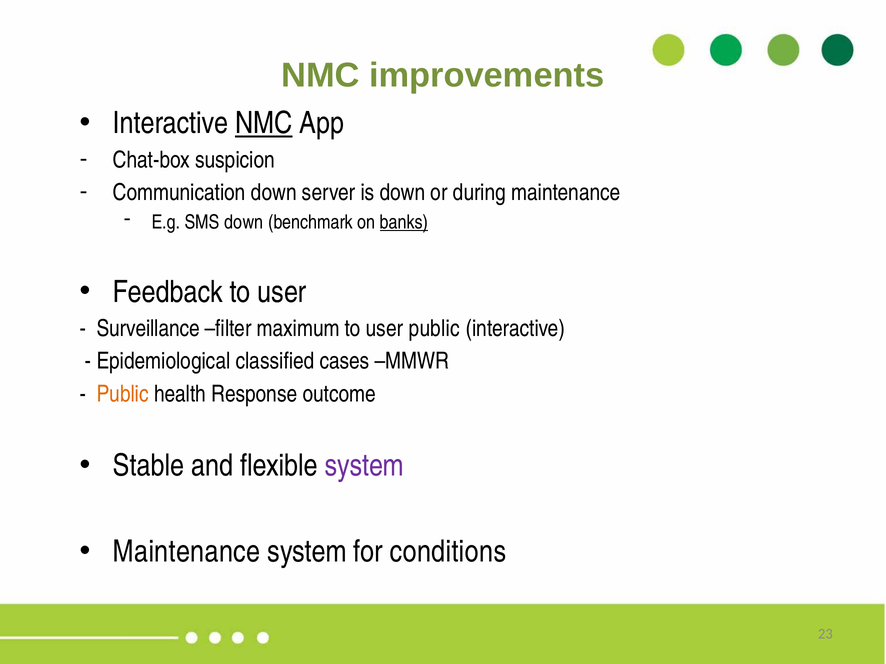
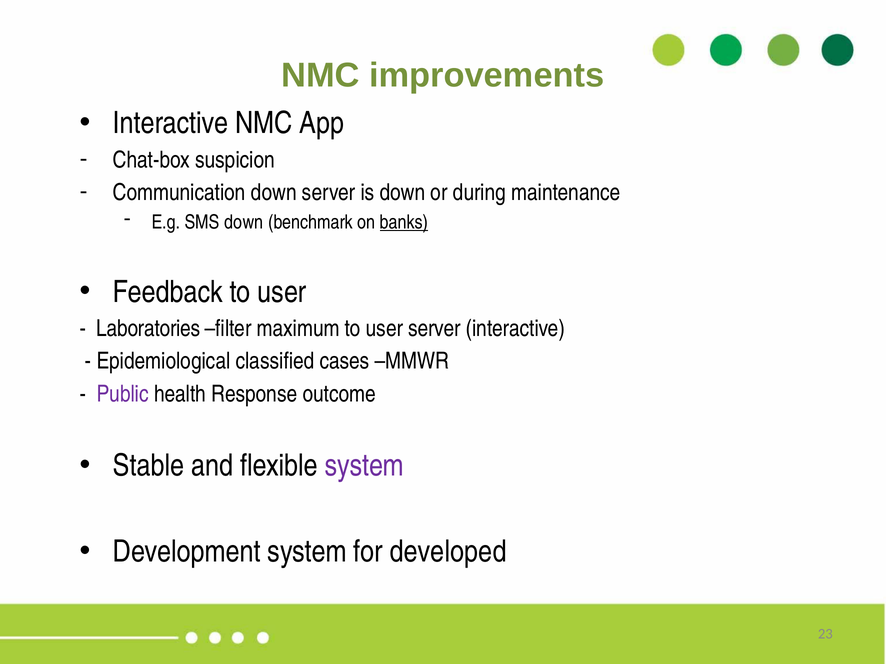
NMC underline: present -> none (264, 123)
Surveillance: Surveillance -> Laboratories (148, 329)
user public: public -> server (434, 329)
Public colour: orange -> purple (123, 394)
Maintenance: Maintenance -> Development (187, 552)
conditions: conditions -> developed (448, 552)
